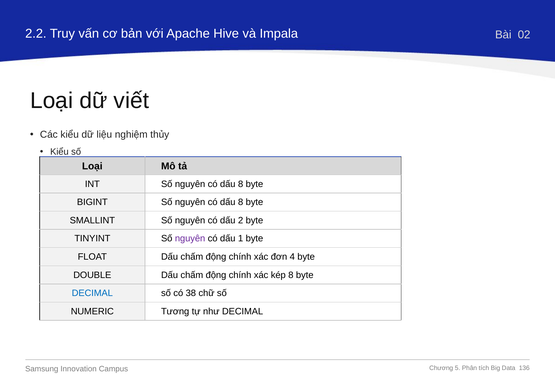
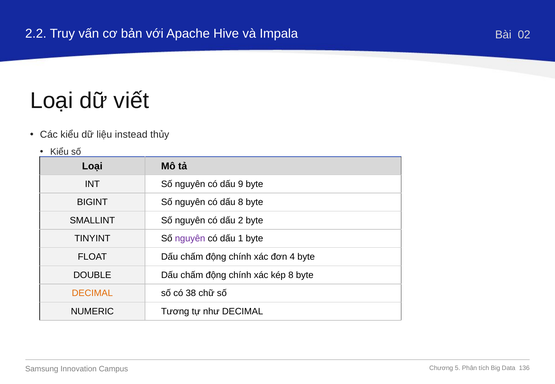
nghiệm: nghiệm -> instead (131, 135)
8: 8 -> 9 (241, 184)
DECIMAL colour: blue -> orange (92, 293)
